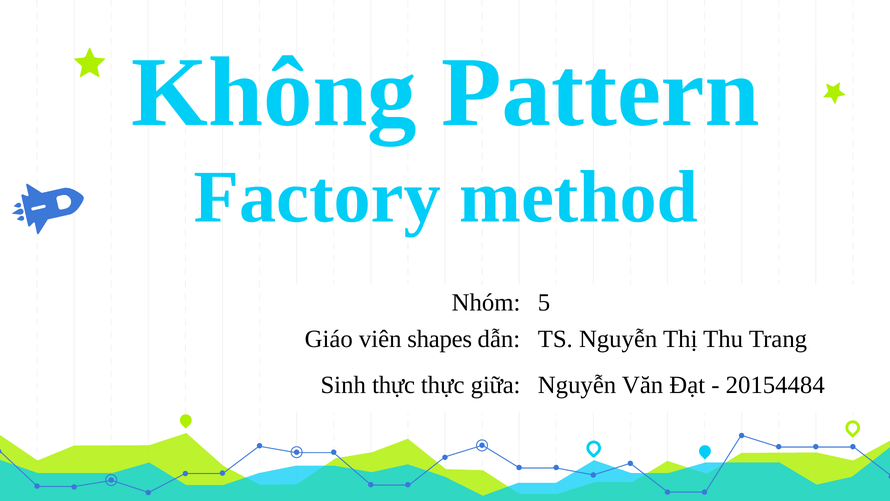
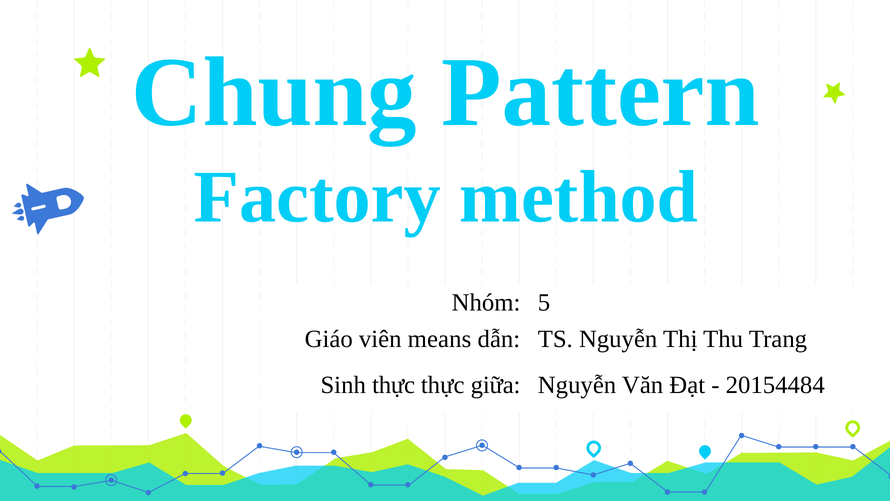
Không: Không -> Chung (274, 93)
shapes: shapes -> means (440, 339)
